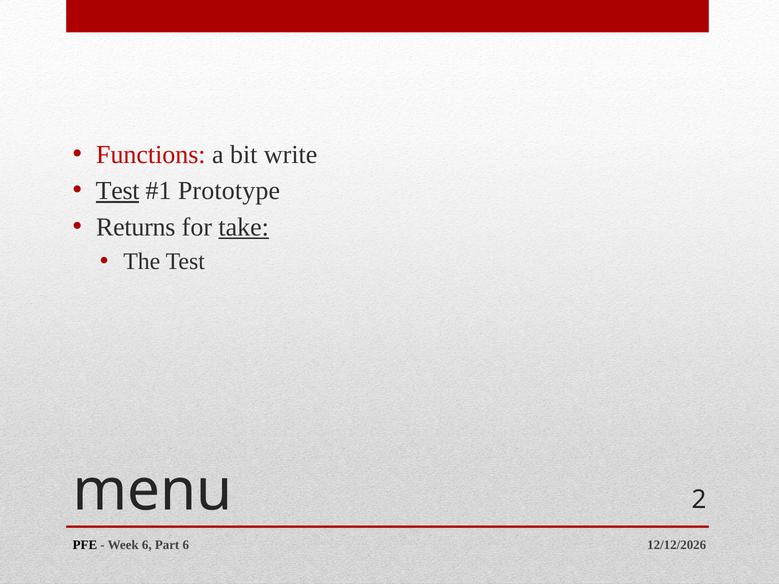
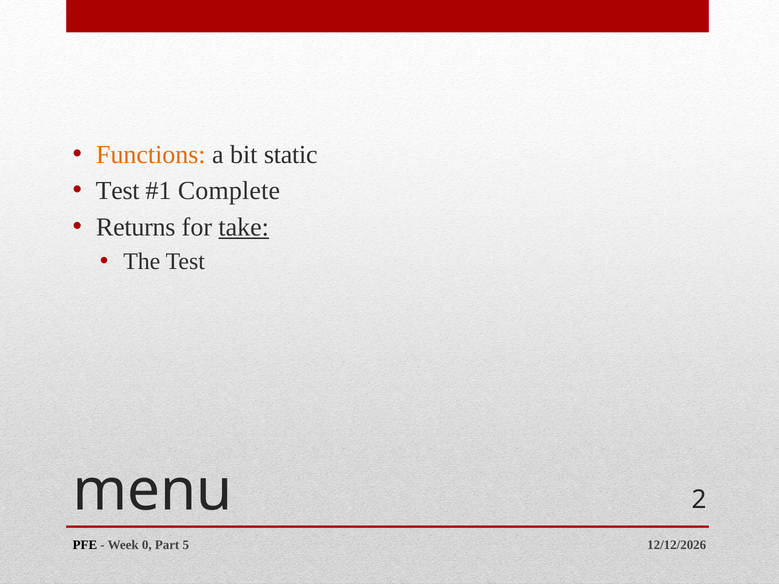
Functions colour: red -> orange (151, 155)
write: write -> static (291, 155)
Test underline: present -> none (118, 191)
Prototype: Prototype -> Complete (229, 191)
Week 6: 6 -> 0 (147, 545)
Part 6: 6 -> 5 (186, 545)
